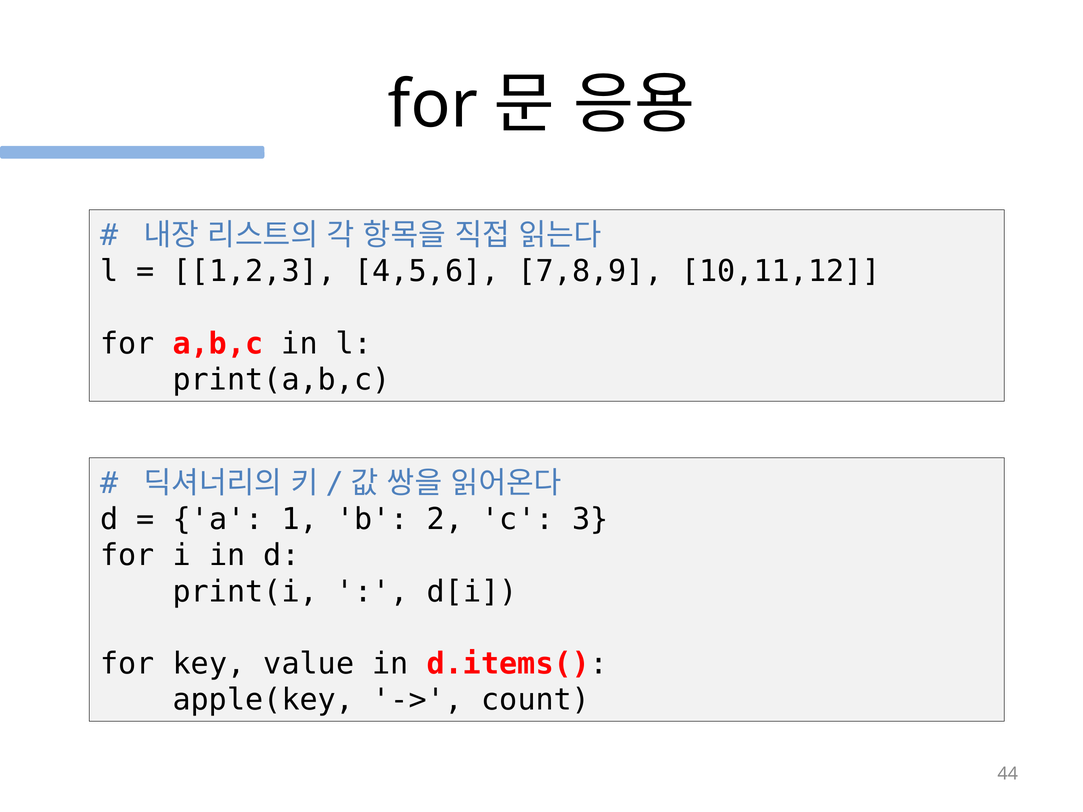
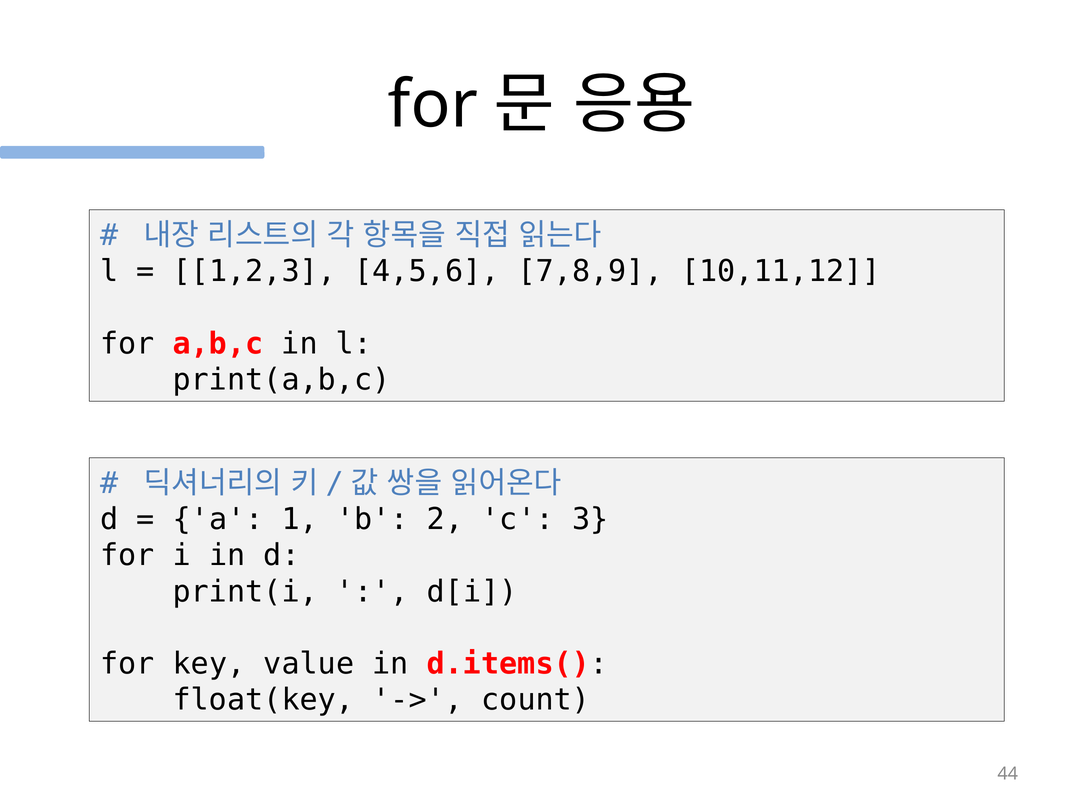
apple(key: apple(key -> float(key (263, 700)
